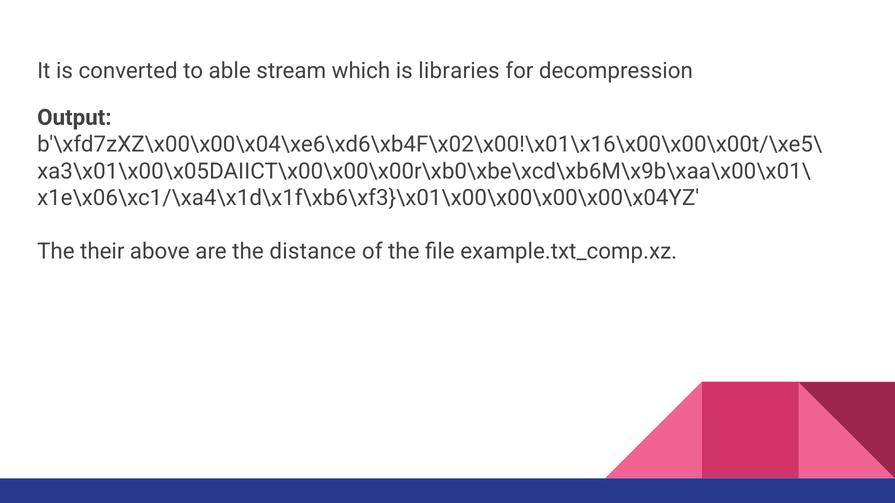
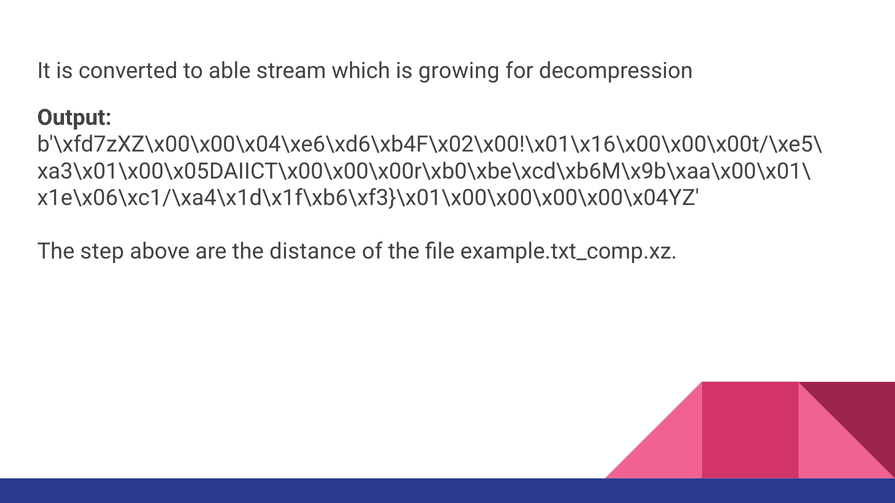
libraries: libraries -> growing (459, 71)
their: their -> step (102, 252)
